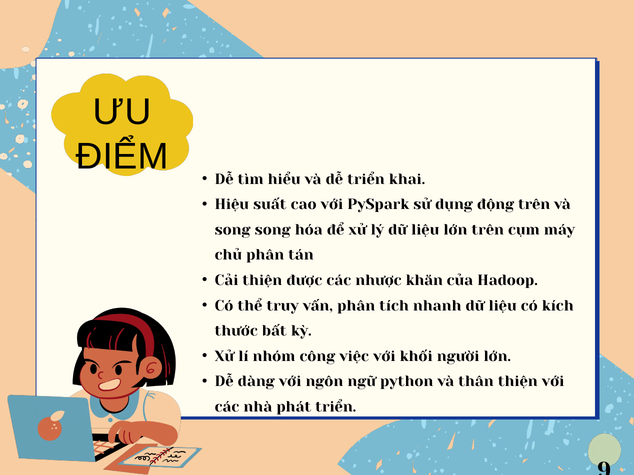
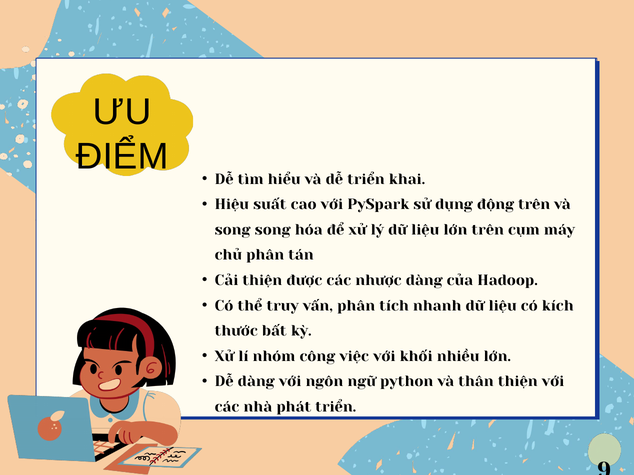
nhược khăn: khăn -> dàng (424, 281)
người: người -> nhiều (458, 357)
